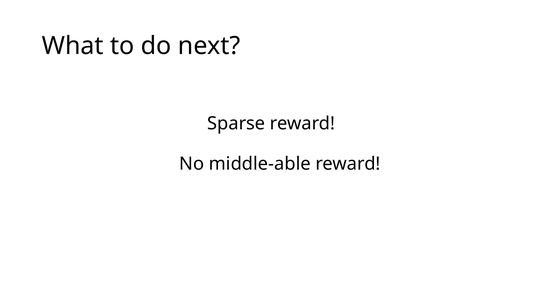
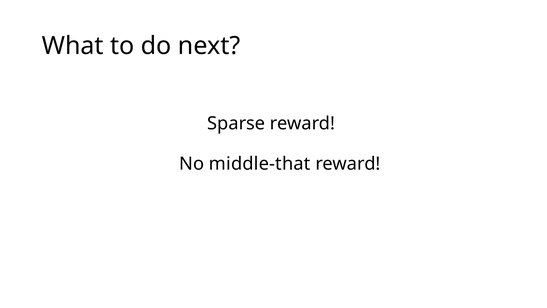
middle-able: middle-able -> middle-that (260, 164)
